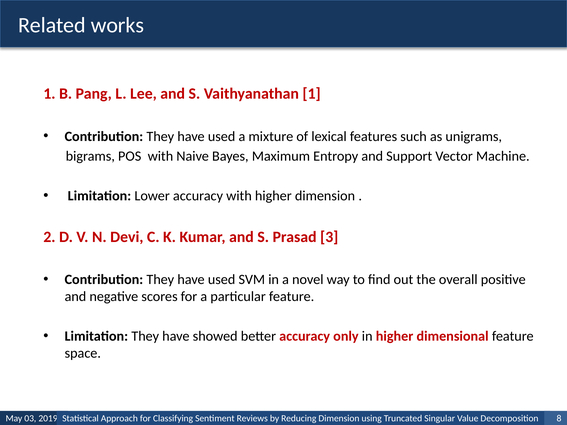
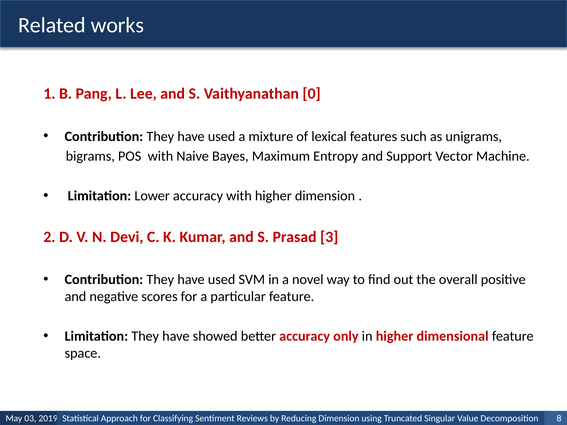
Vaithyanathan 1: 1 -> 0 (312, 94)
